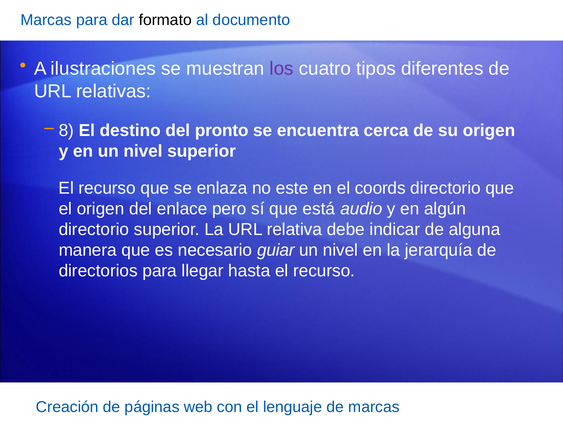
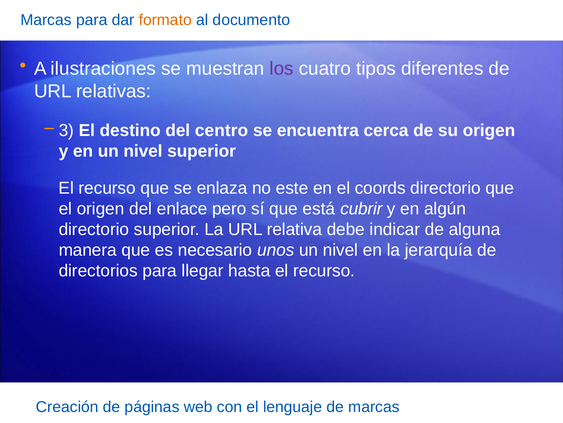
formato colour: black -> orange (165, 20)
8: 8 -> 3 (66, 130)
pronto: pronto -> centro (222, 130)
audio: audio -> cubrir (361, 208)
guiar: guiar -> unos (276, 250)
